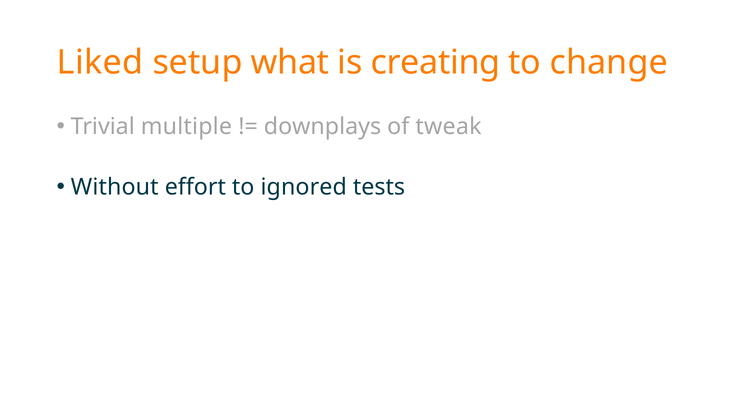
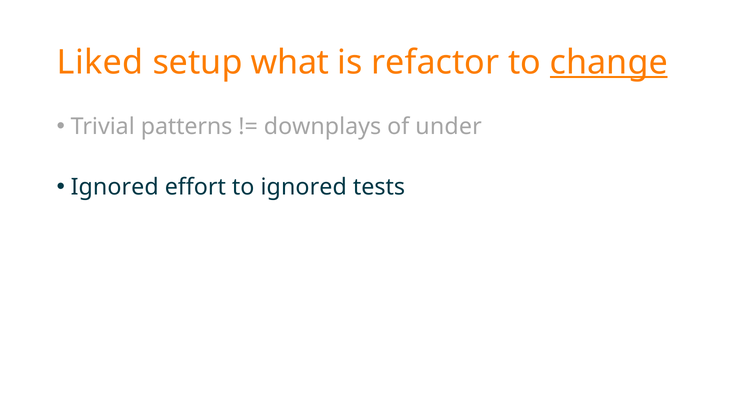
creating: creating -> refactor (435, 62)
change underline: none -> present (609, 62)
multiple: multiple -> patterns (187, 127)
tweak: tweak -> under (449, 127)
Without: Without -> Ignored (115, 187)
